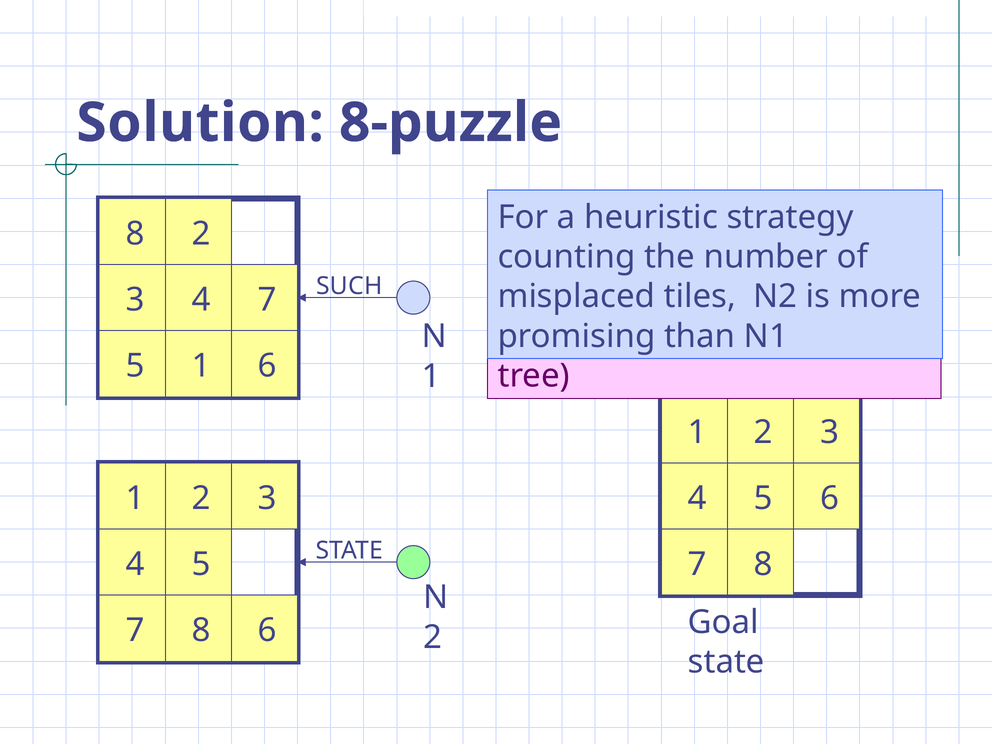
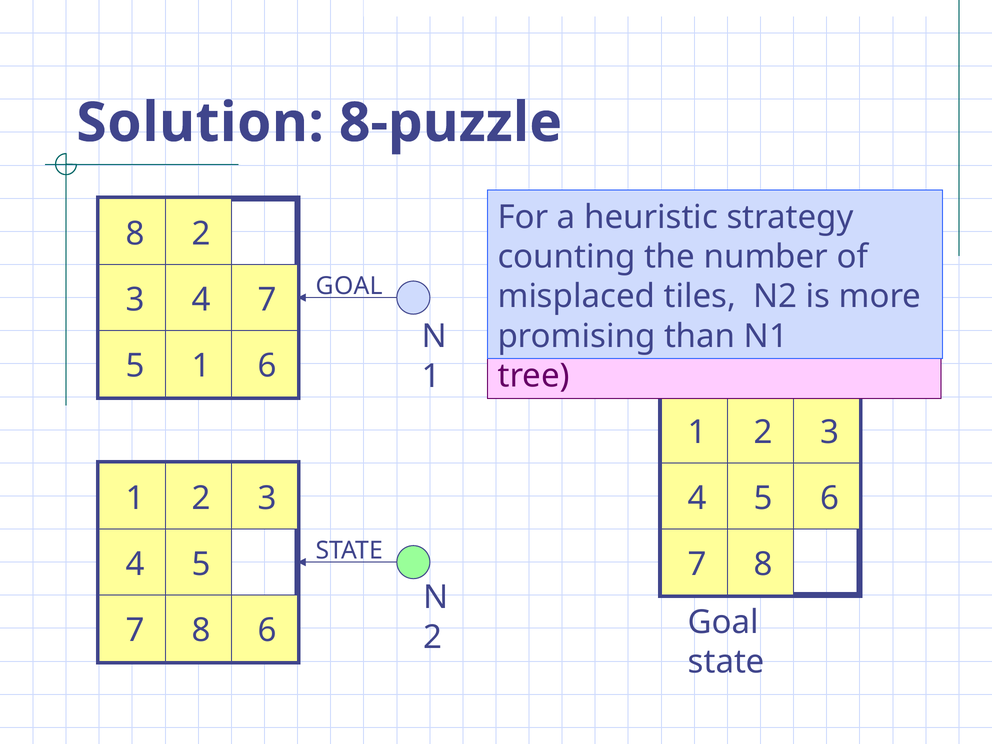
SUCH: SUCH -> GOAL (349, 286)
